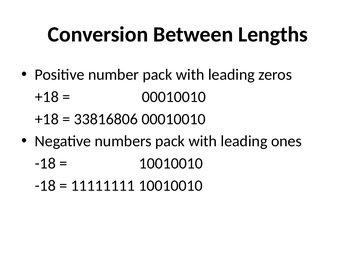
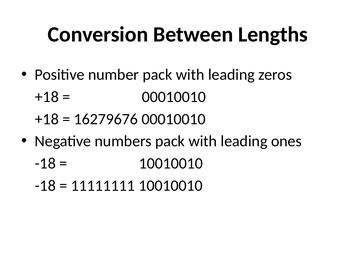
33816806: 33816806 -> 16279676 (106, 119)
